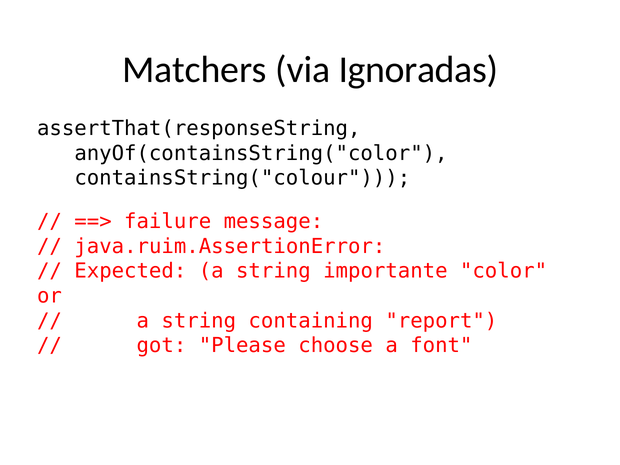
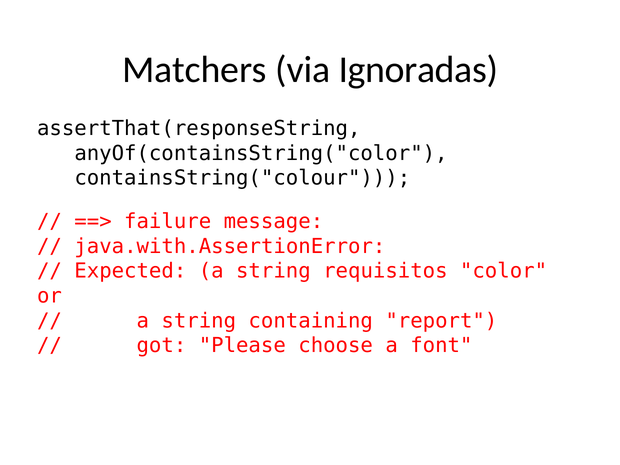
java.ruim.AssertionError: java.ruim.AssertionError -> java.with.AssertionError (230, 246)
importante: importante -> requisitos (385, 271)
